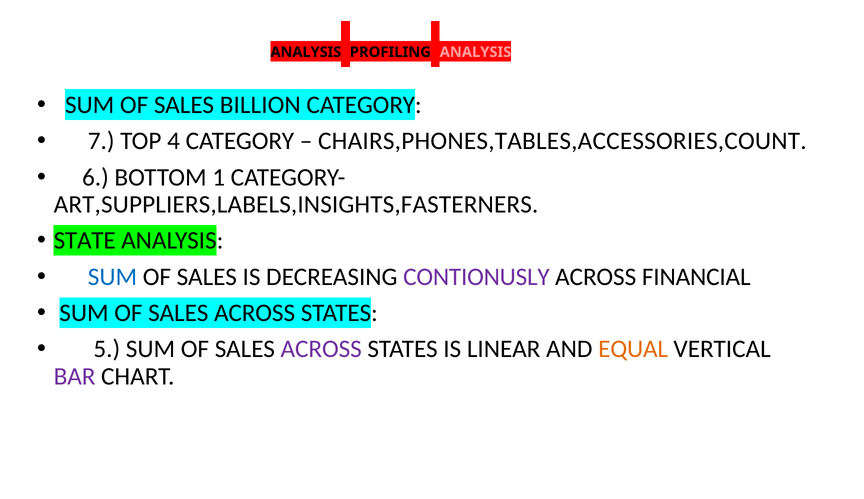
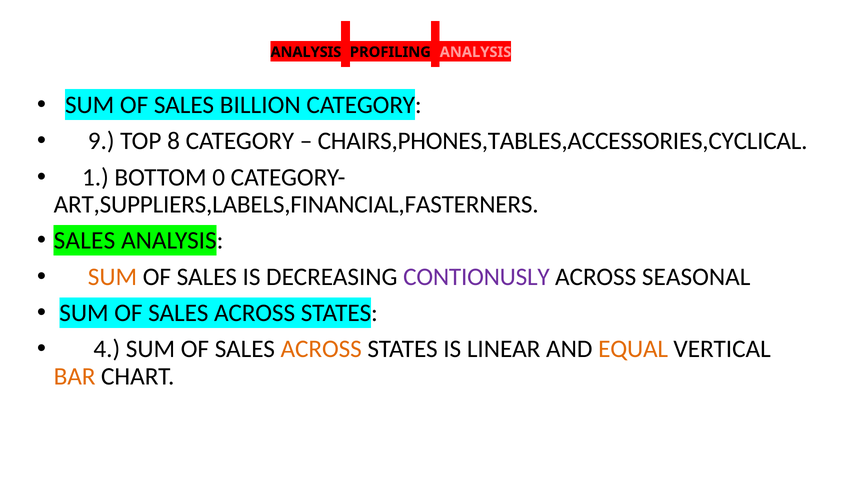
7: 7 -> 9 (101, 141)
4: 4 -> 8 (174, 141)
CHAIRS,PHONES,TABLES,ACCESSORIES,COUNT: CHAIRS,PHONES,TABLES,ACCESSORIES,COUNT -> CHAIRS,PHONES,TABLES,ACCESSORIES,CYCLICAL (563, 141)
6: 6 -> 1 (95, 177)
1: 1 -> 0 (219, 177)
ART,SUPPLIERS,LABELS,INSIGHTS,FASTERNERS: ART,SUPPLIERS,LABELS,INSIGHTS,FASTERNERS -> ART,SUPPLIERS,LABELS,FINANCIAL,FASTERNERS (296, 205)
STATE: STATE -> SALES (84, 241)
SUM colour: blue -> orange (112, 277)
FINANCIAL: FINANCIAL -> SEASONAL (696, 277)
5: 5 -> 4 (107, 350)
ACROSS colour: purple -> orange (321, 350)
BAR colour: purple -> orange (75, 377)
